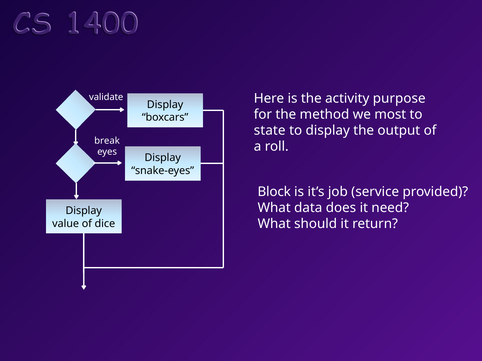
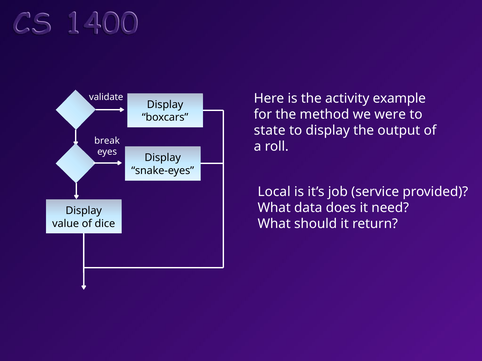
purpose: purpose -> example (399, 98)
most: most -> were (390, 115)
Block: Block -> Local (274, 192)
